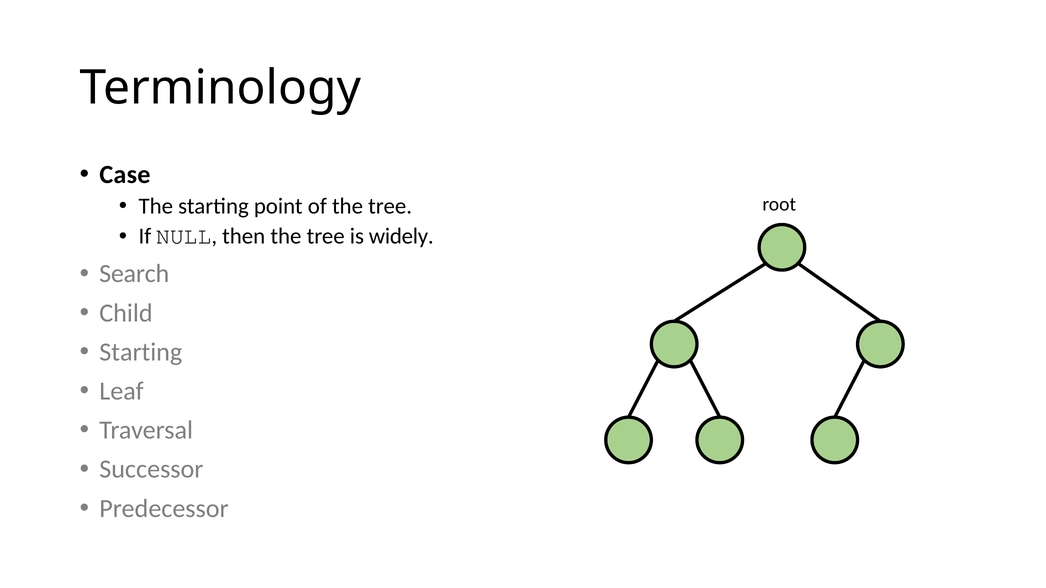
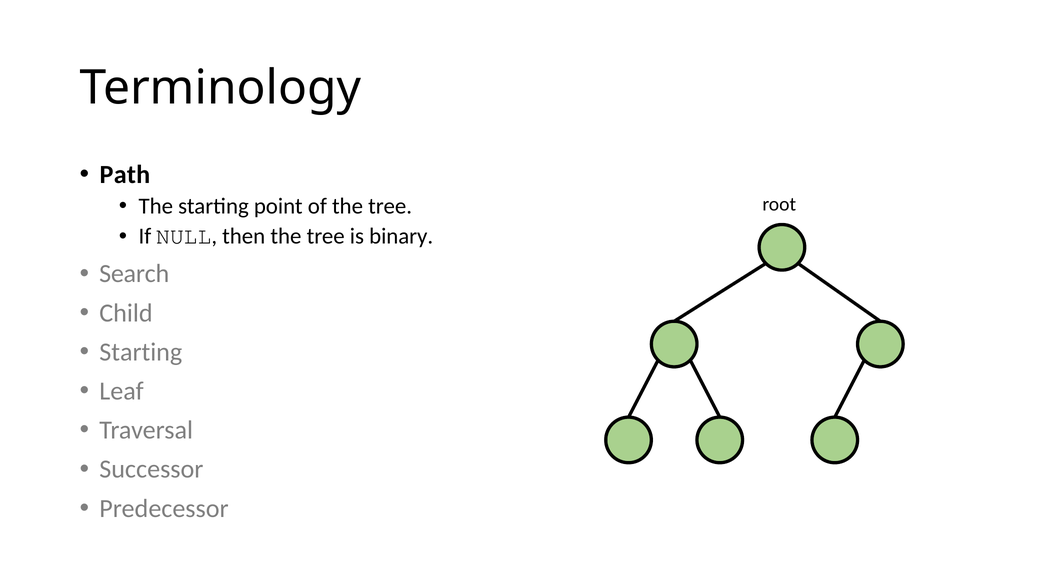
Case: Case -> Path (125, 175)
widely: widely -> binary (401, 237)
